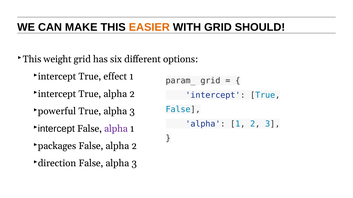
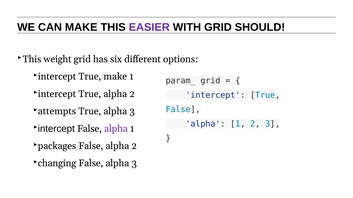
EASIER colour: orange -> purple (149, 27)
True effect: effect -> make (115, 77)
powerful: powerful -> attempts (57, 111)
direction: direction -> changing (57, 163)
